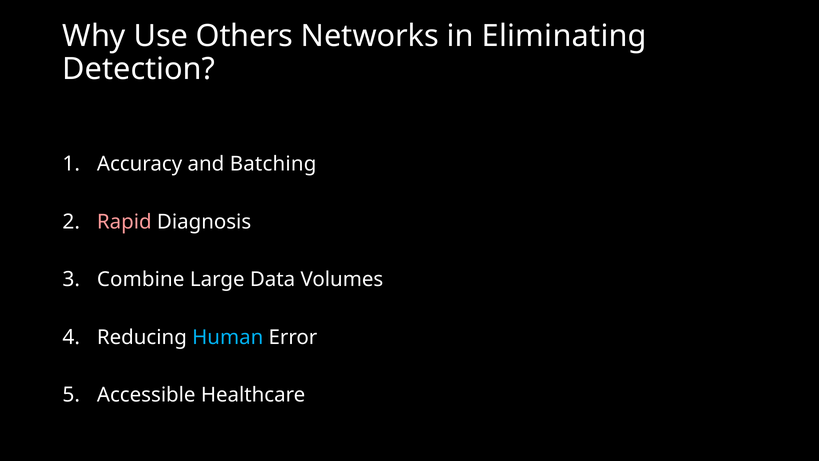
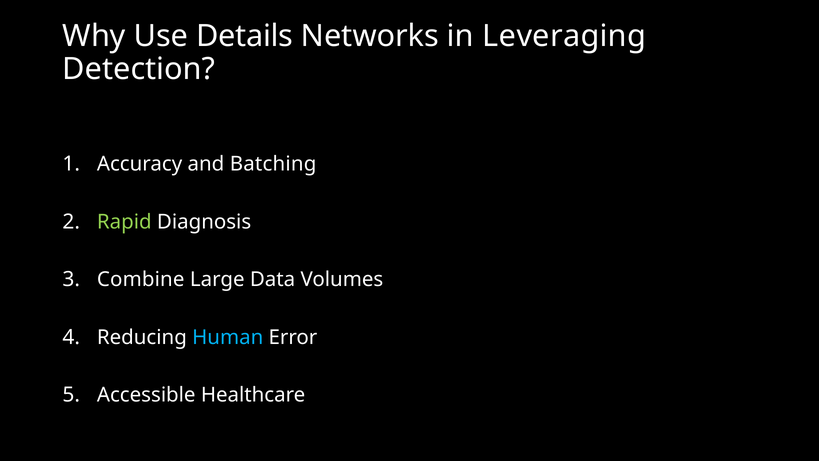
Others: Others -> Details (245, 36)
Eliminating: Eliminating -> Leveraging (564, 36)
Rapid colour: pink -> light green (124, 222)
